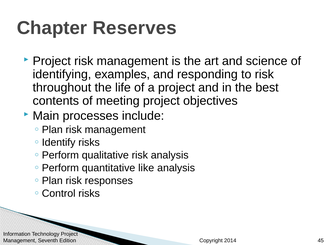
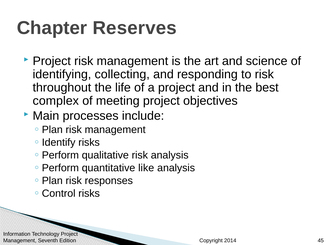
examples: examples -> collecting (122, 74)
contents: contents -> complex (56, 101)
